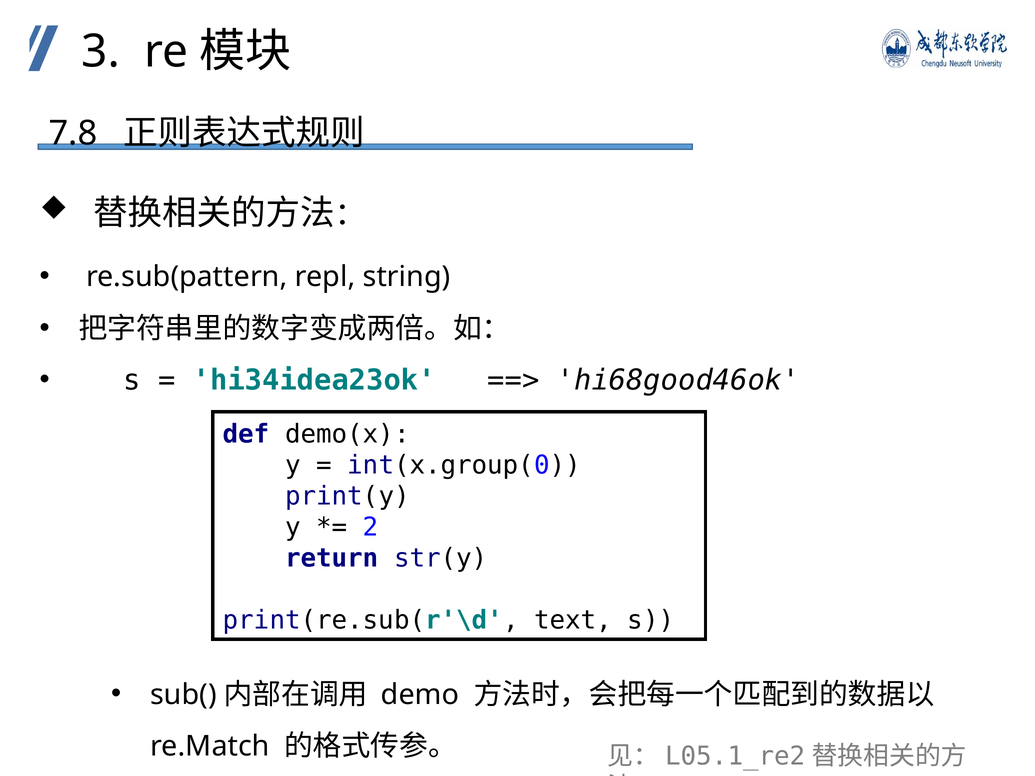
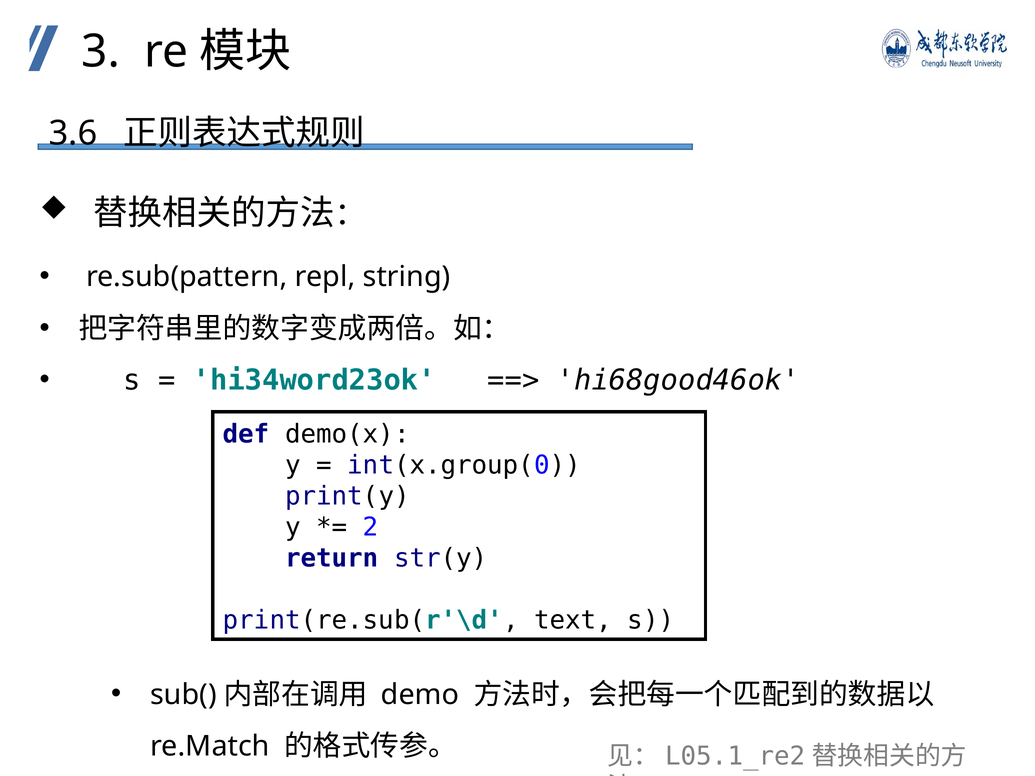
7.8: 7.8 -> 3.6 (73, 133)
hi34idea23ok: hi34idea23ok -> hi34word23ok (314, 381)
